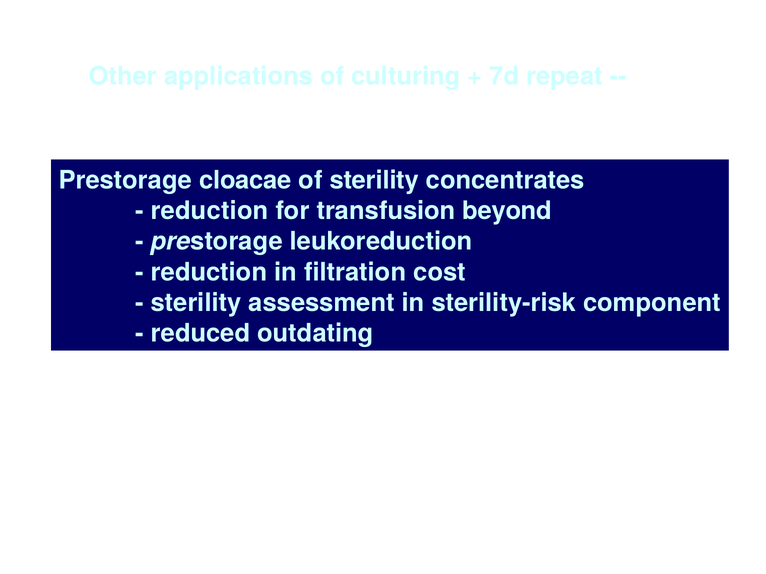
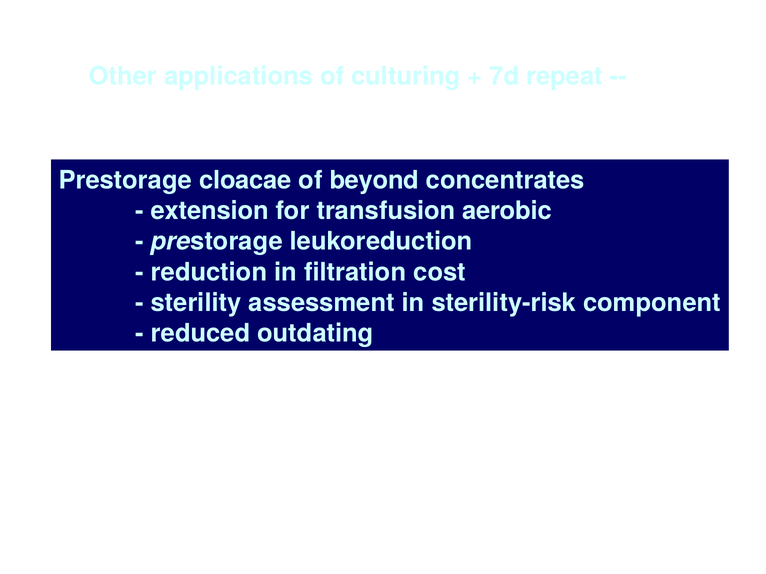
of sterility: sterility -> beyond (374, 180)
reduction: reduction -> extension (210, 211)
beyond: beyond -> aerobic (507, 211)
